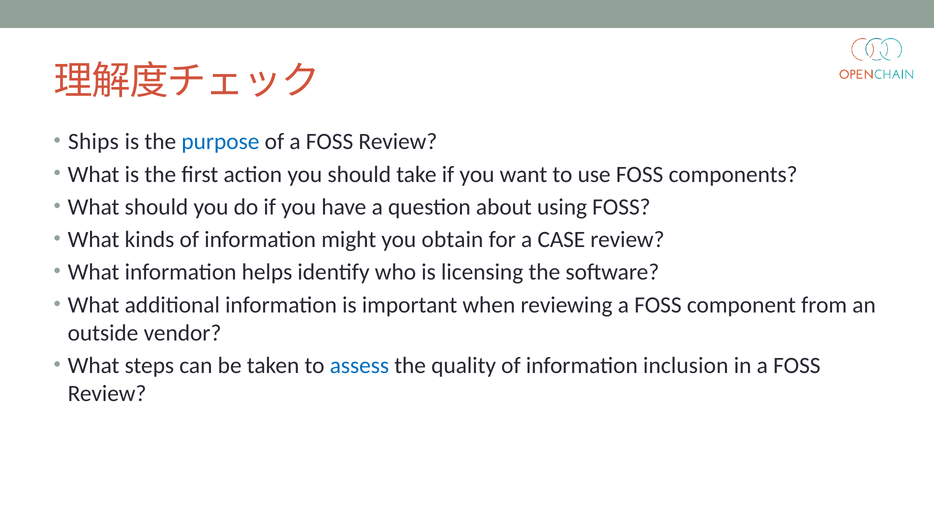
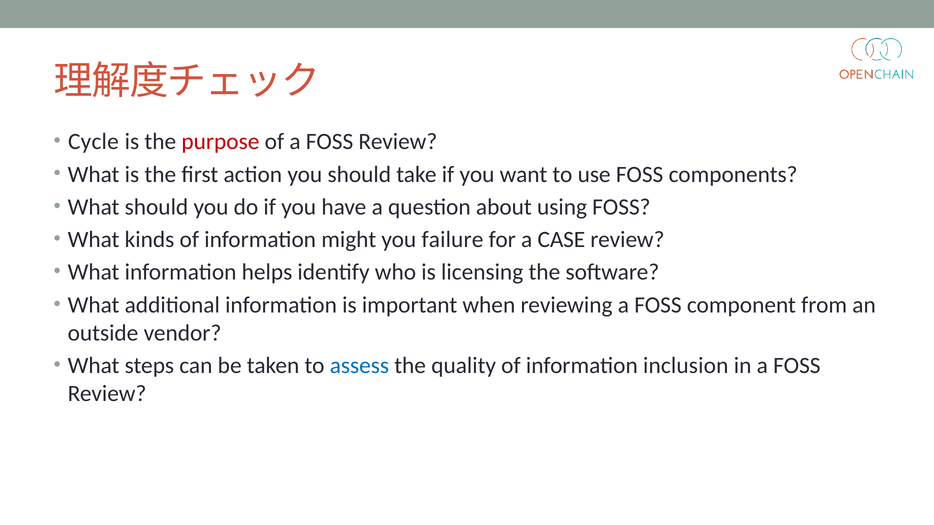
Ships: Ships -> Cycle (93, 142)
purpose colour: blue -> red (220, 142)
obtain: obtain -> failure (452, 240)
